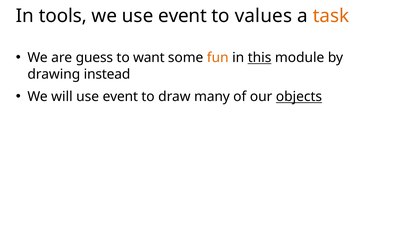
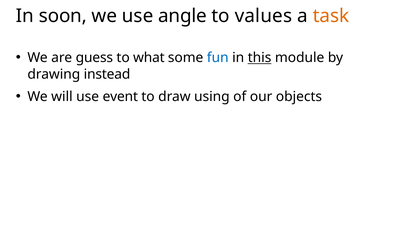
tools: tools -> soon (63, 16)
we use event: event -> angle (183, 16)
want: want -> what (149, 58)
fun colour: orange -> blue (218, 58)
many: many -> using (212, 97)
objects underline: present -> none (299, 97)
